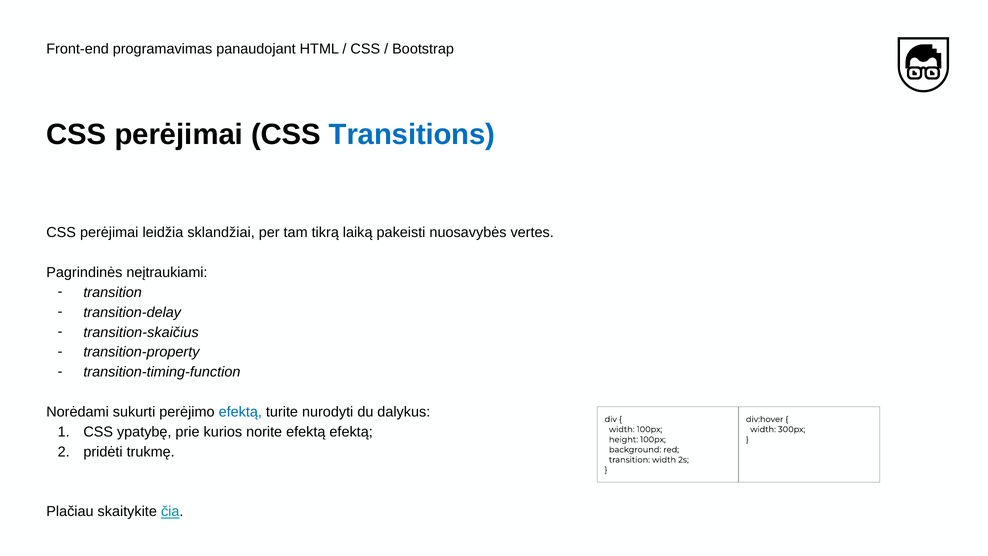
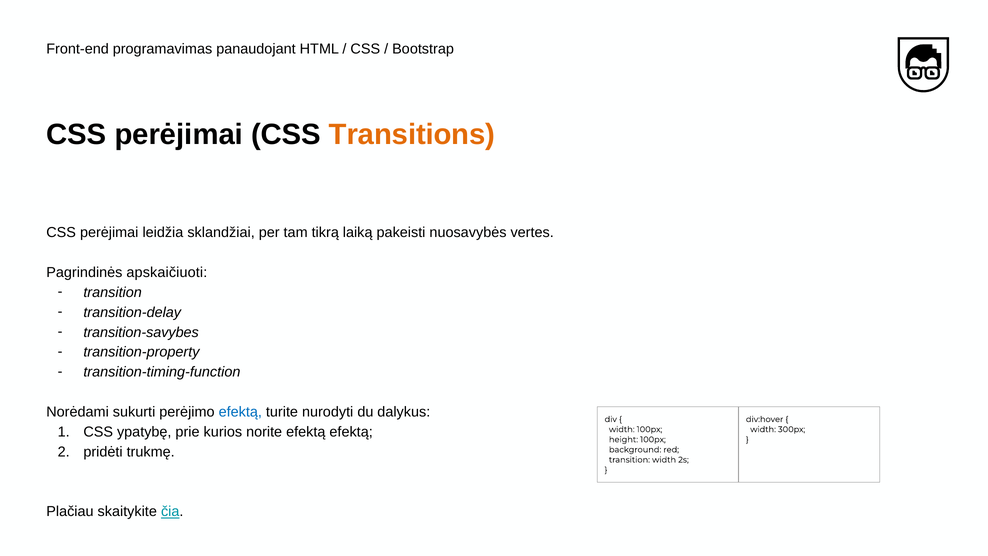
Transitions colour: blue -> orange (412, 134)
neįtraukiami: neįtraukiami -> apskaičiuoti (167, 272)
transition-skaičius: transition-skaičius -> transition-savybes (141, 332)
